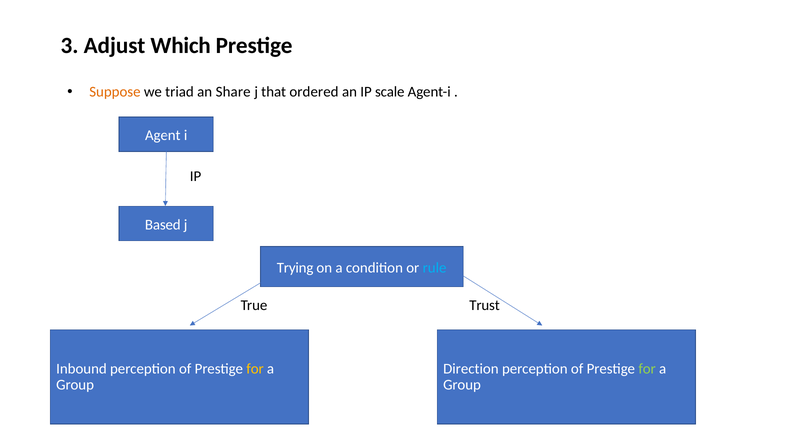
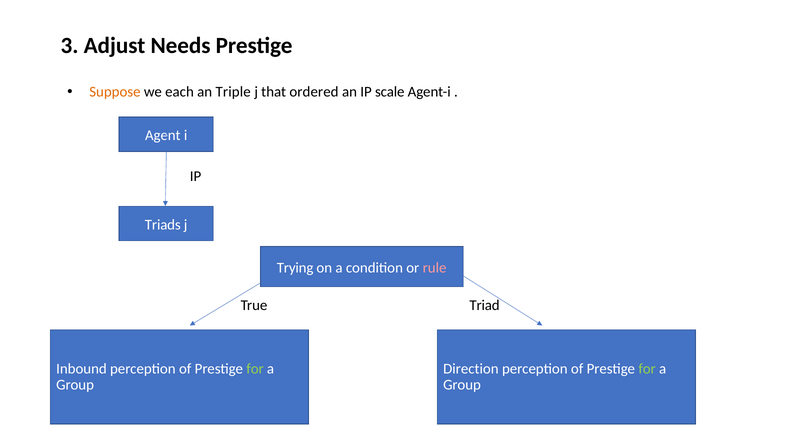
Which: Which -> Needs (181, 45)
triad: triad -> each (180, 92)
Share: Share -> Triple (233, 92)
Based: Based -> Triads (163, 224)
rule colour: light blue -> pink (435, 267)
Trust: Trust -> Triad (485, 305)
for colour: yellow -> light green (255, 368)
